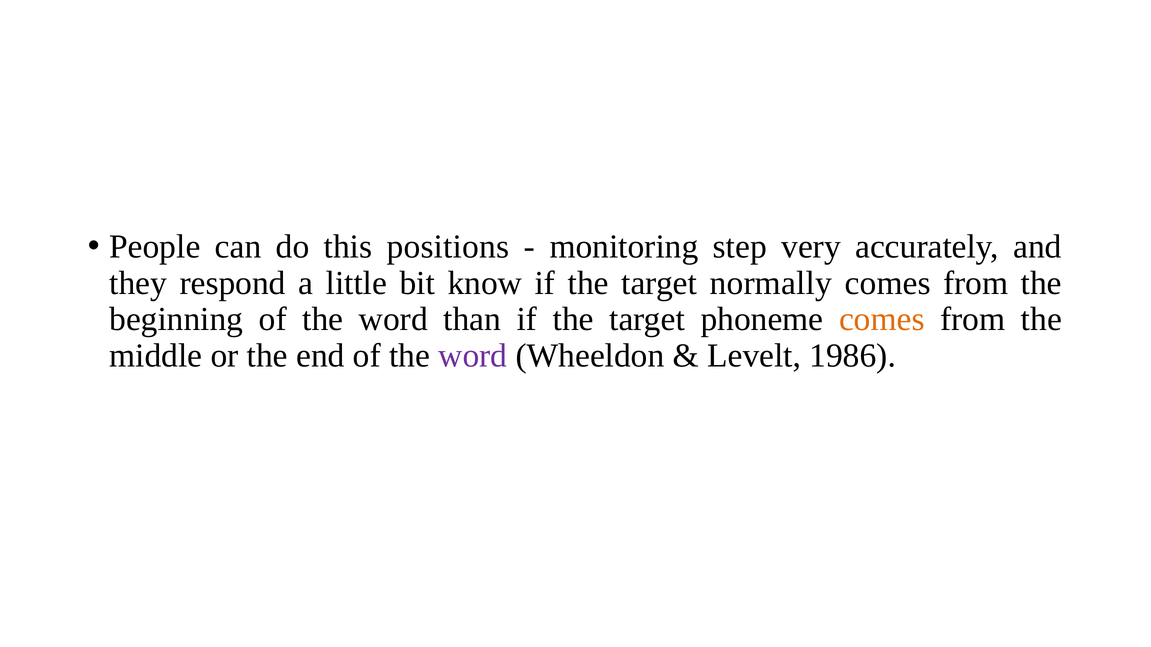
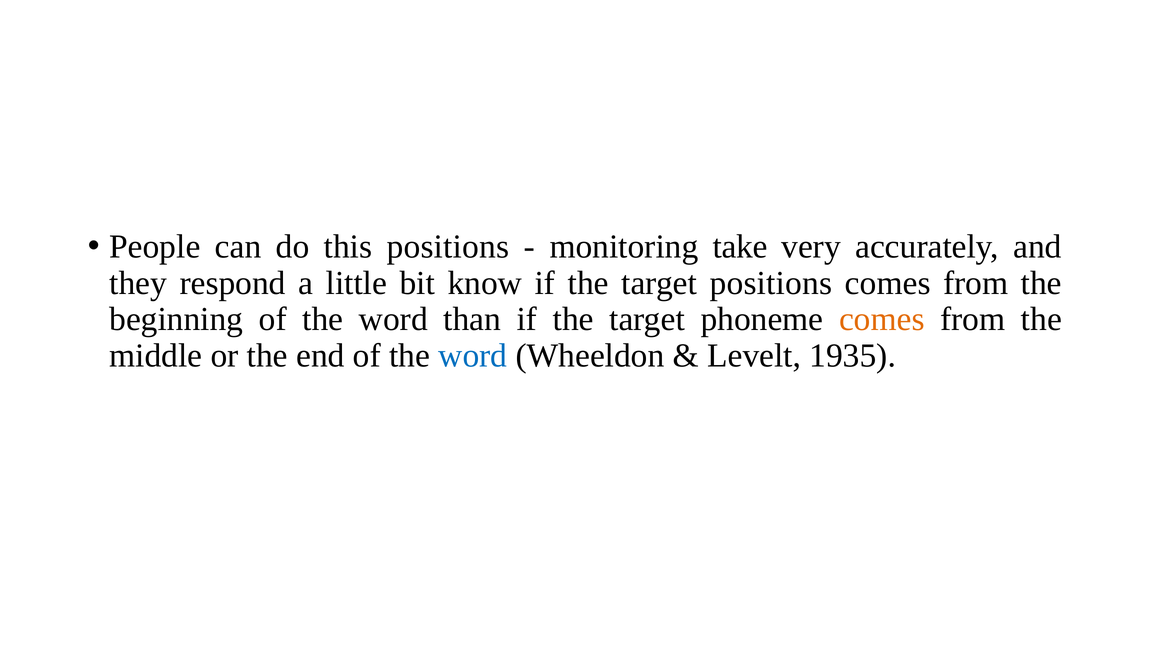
step: step -> take (740, 247)
target normally: normally -> positions (771, 283)
word colour: purple -> blue (473, 356)
1986: 1986 -> 1935 (853, 356)
